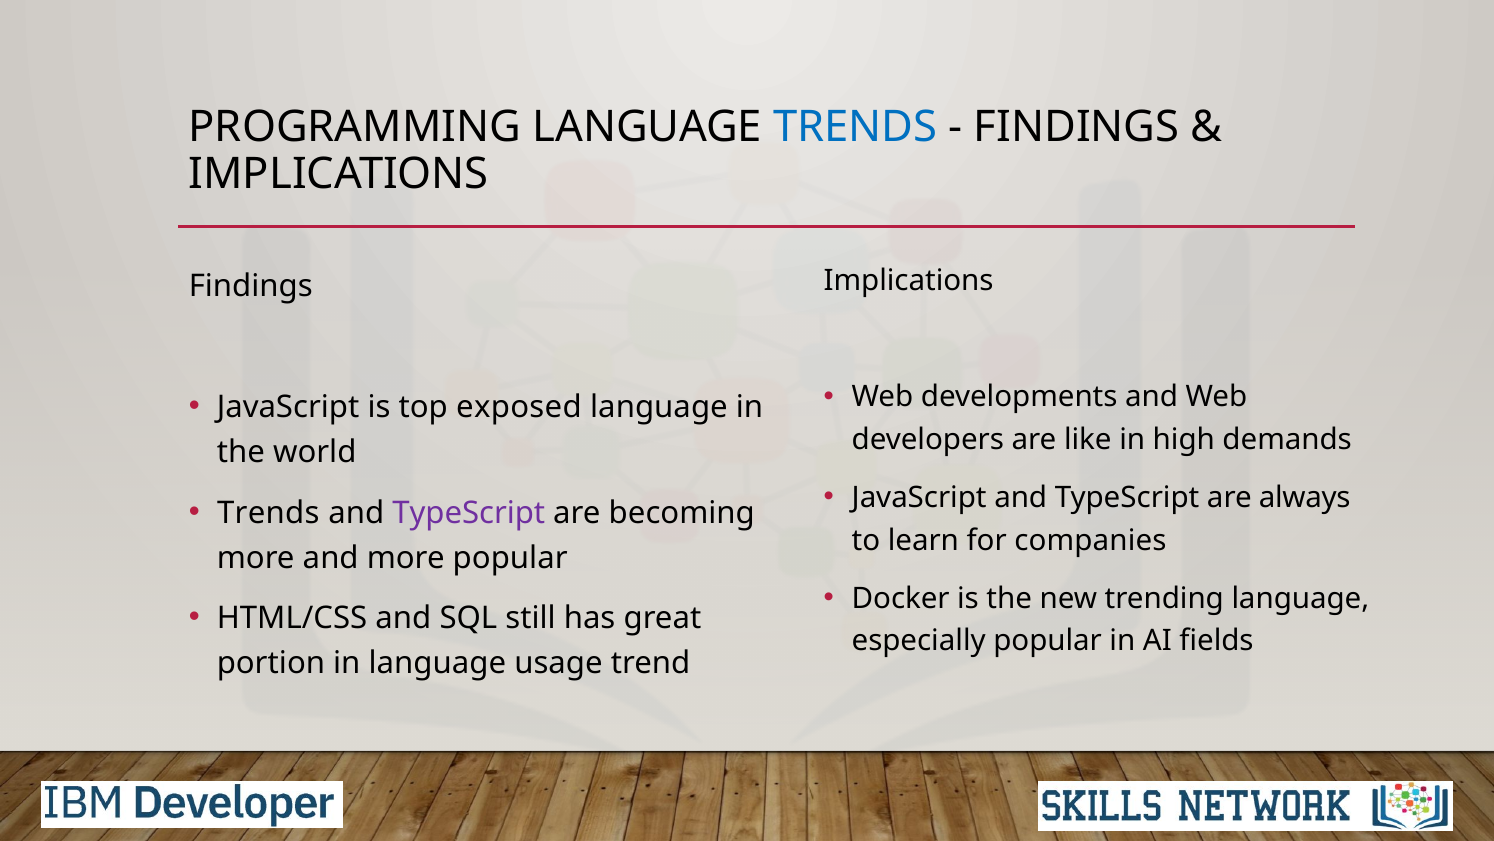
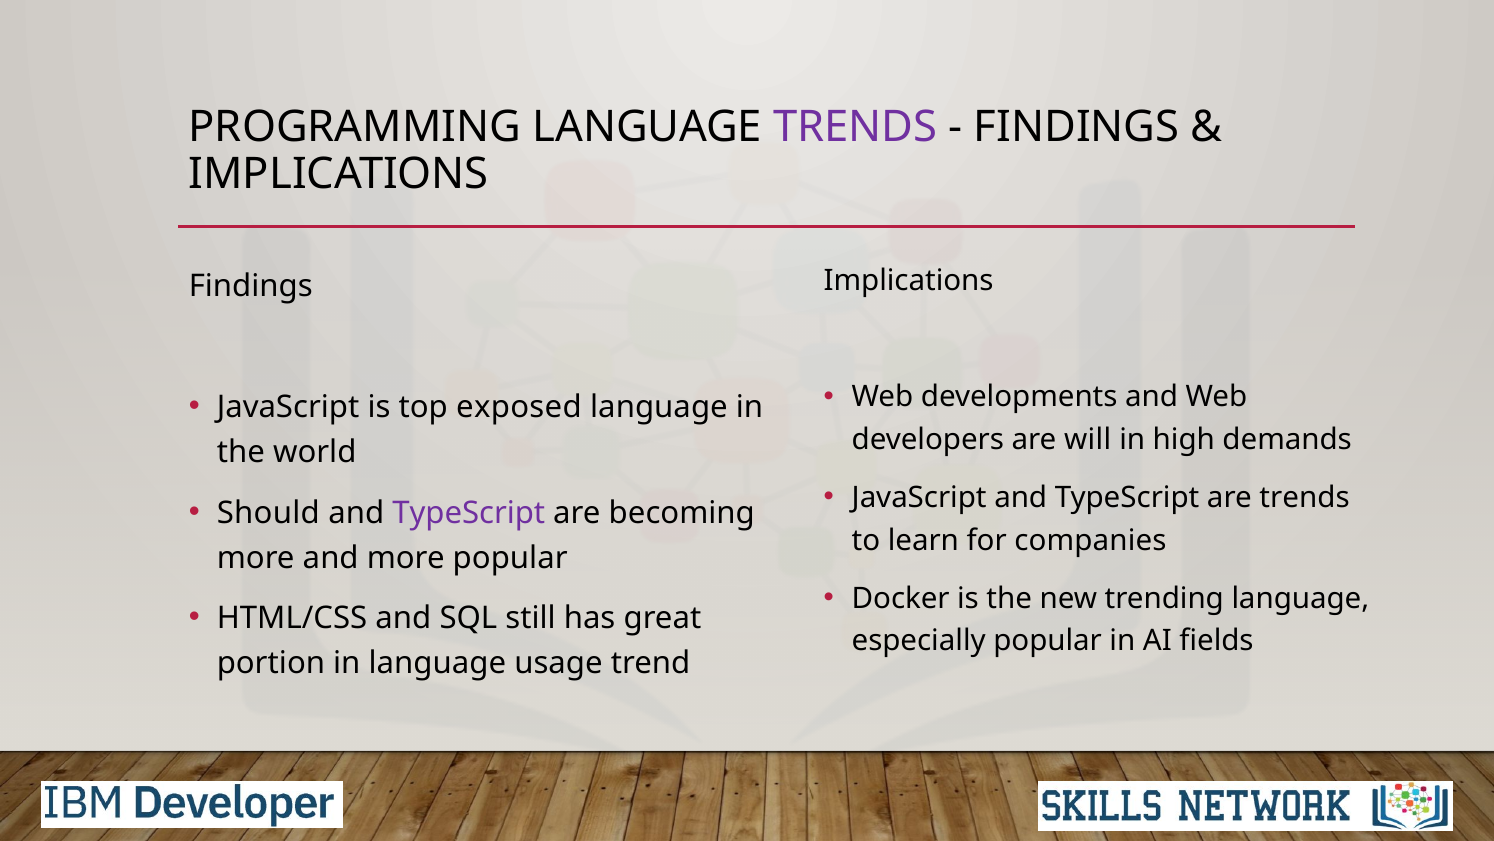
TRENDS colour: blue -> purple (855, 127)
like: like -> will (1088, 439)
are always: always -> trends (1305, 497)
Trends: Trends -> Should (268, 512)
